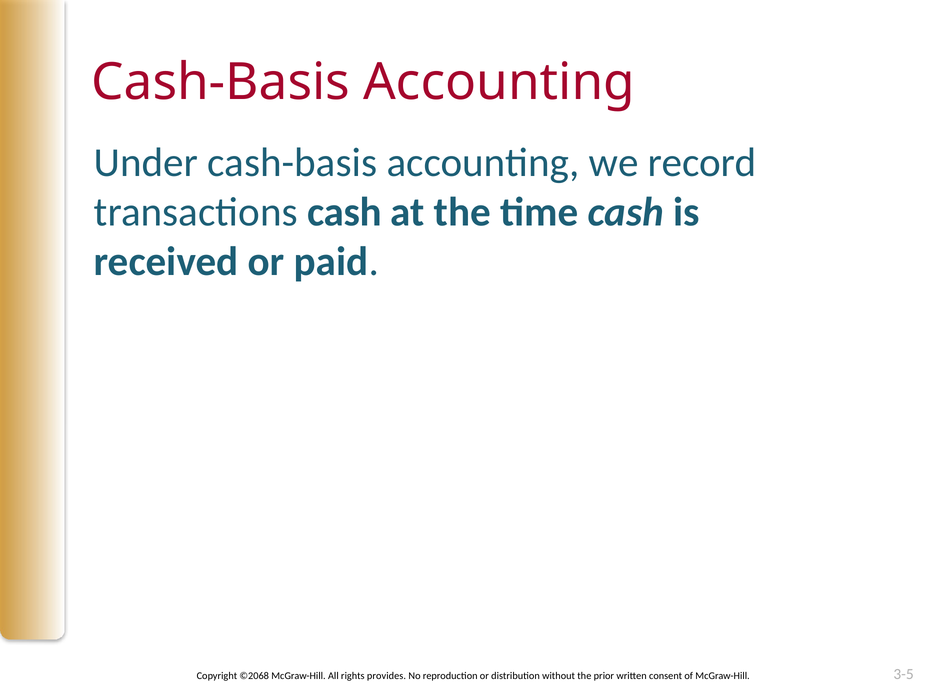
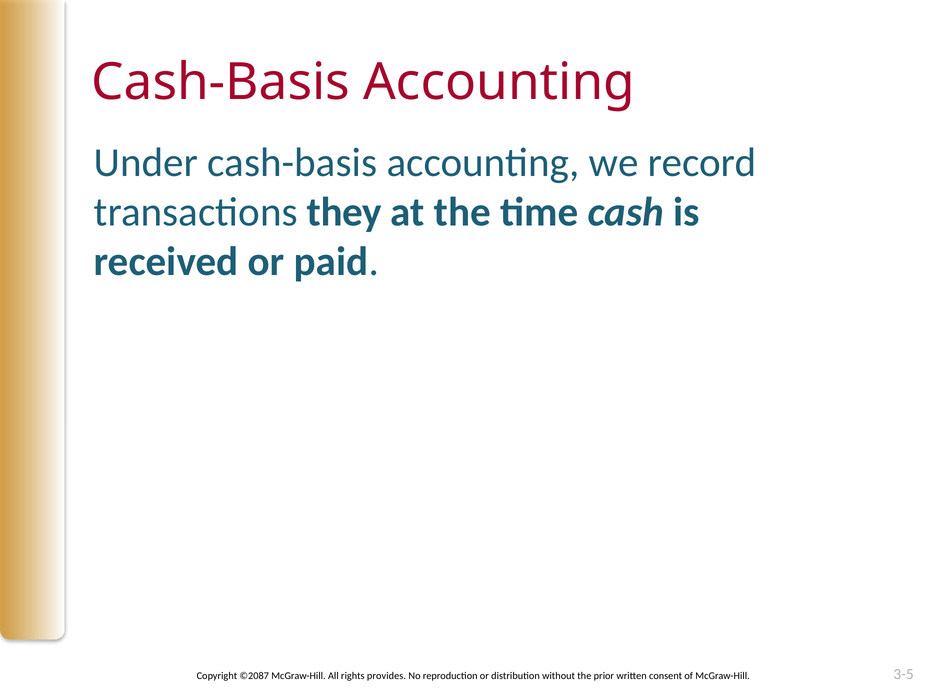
transactions cash: cash -> they (344, 212)
©2068: ©2068 -> ©2087 (254, 676)
